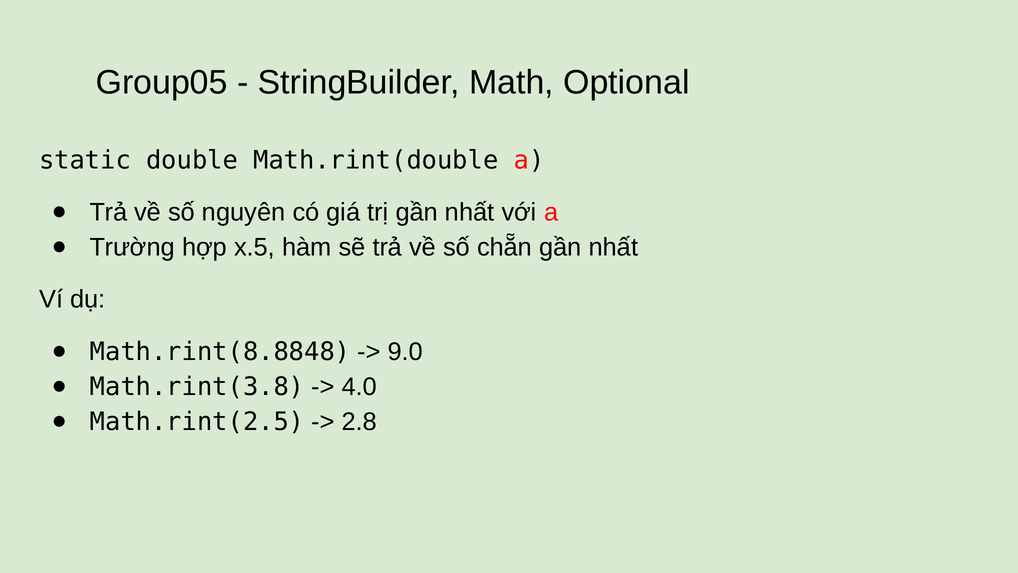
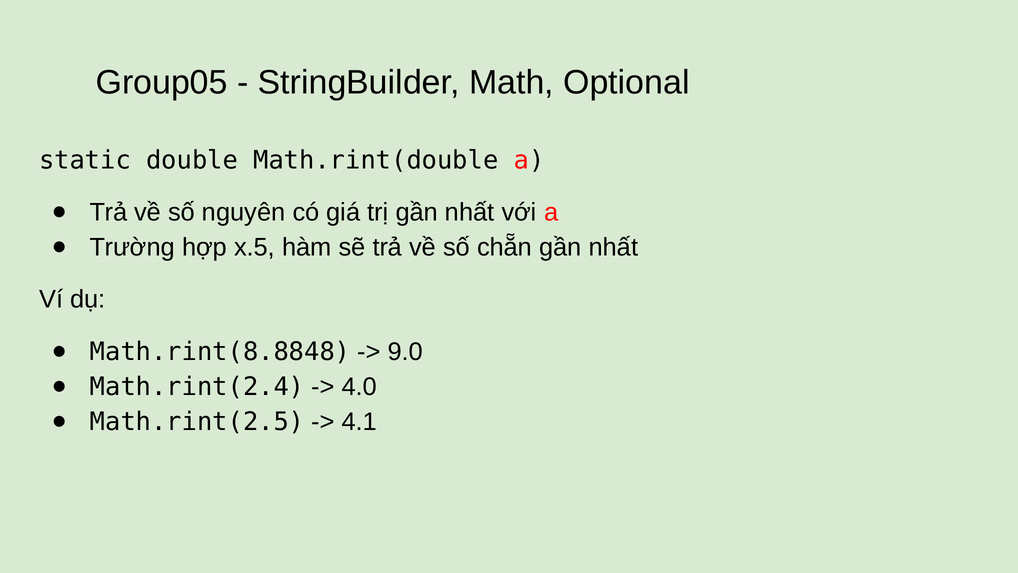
Math.rint(3.8: Math.rint(3.8 -> Math.rint(2.4 (197, 386)
2.8: 2.8 -> 4.1 (359, 422)
